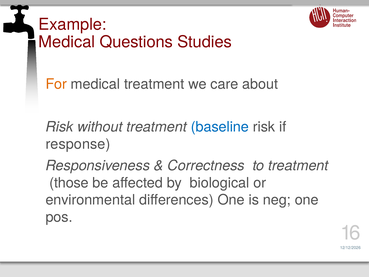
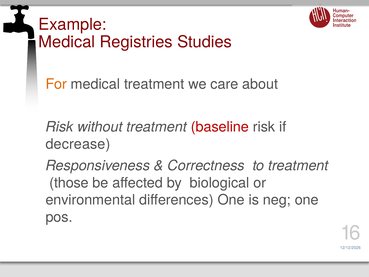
Questions: Questions -> Registries (136, 42)
baseline colour: blue -> red (220, 127)
response: response -> decrease (78, 144)
